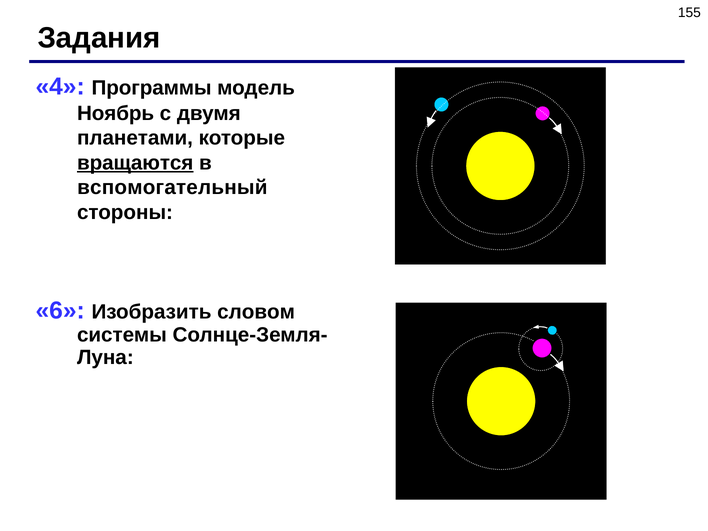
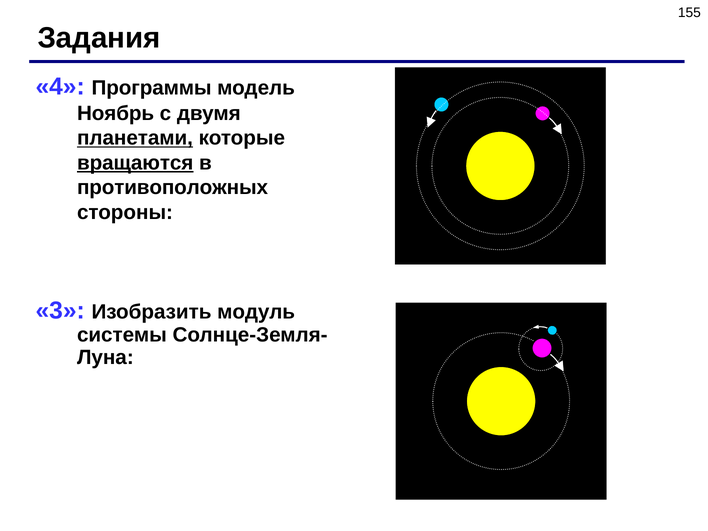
планетами underline: none -> present (135, 138)
вспомогательный: вспомогательный -> противоположных (173, 188)
6: 6 -> 3 (60, 311)
словом: словом -> модуль (256, 312)
